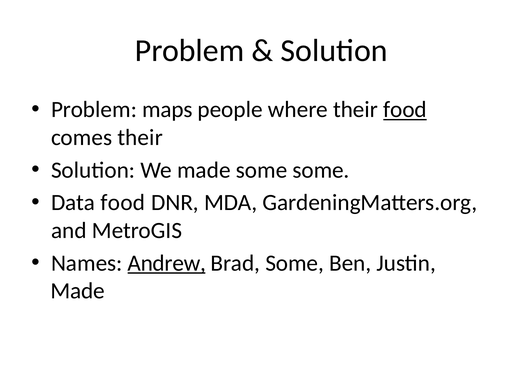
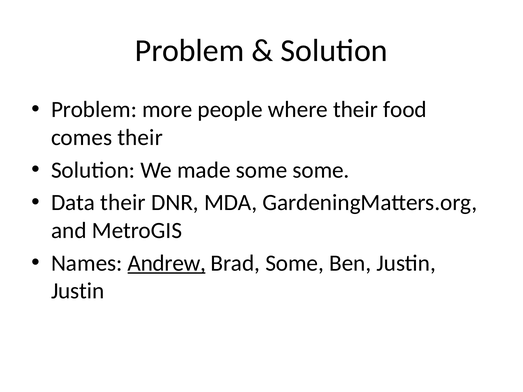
maps: maps -> more (167, 110)
food underline: present -> none (405, 110)
Data food: food -> their (123, 203)
Made: Made -> Justin (78, 291)
